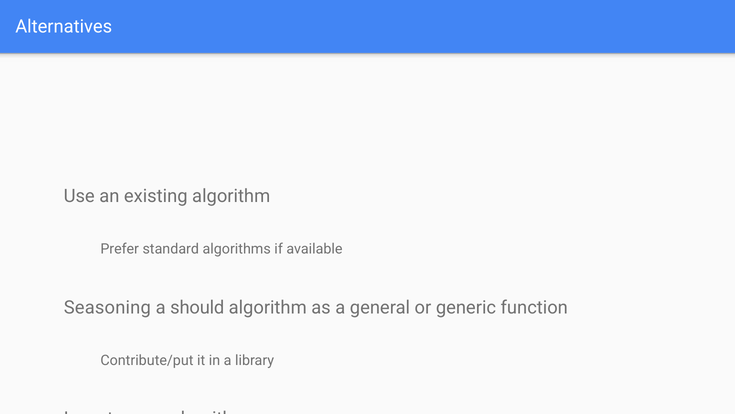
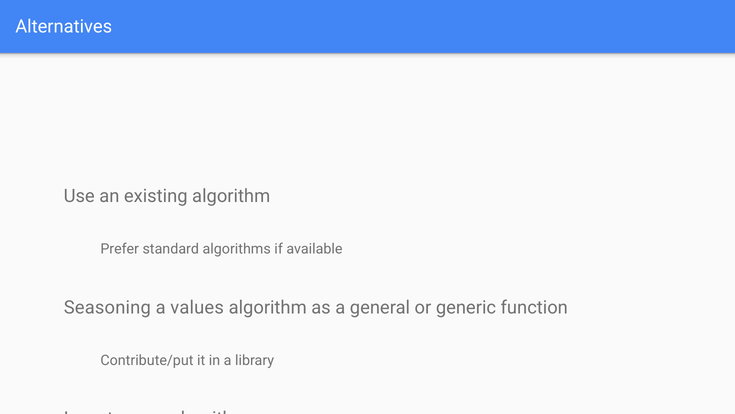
should: should -> values (197, 307)
